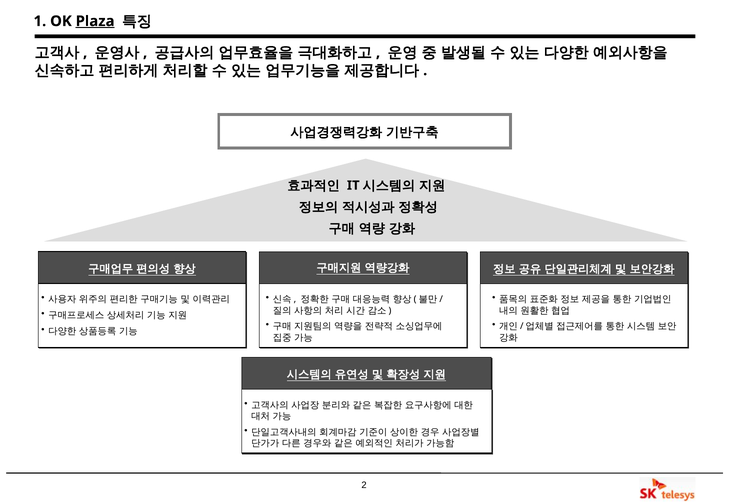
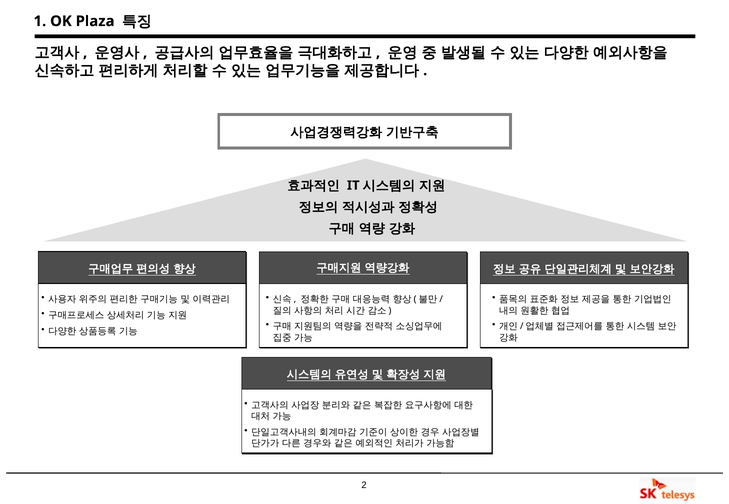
Plaza underline: present -> none (95, 21)
